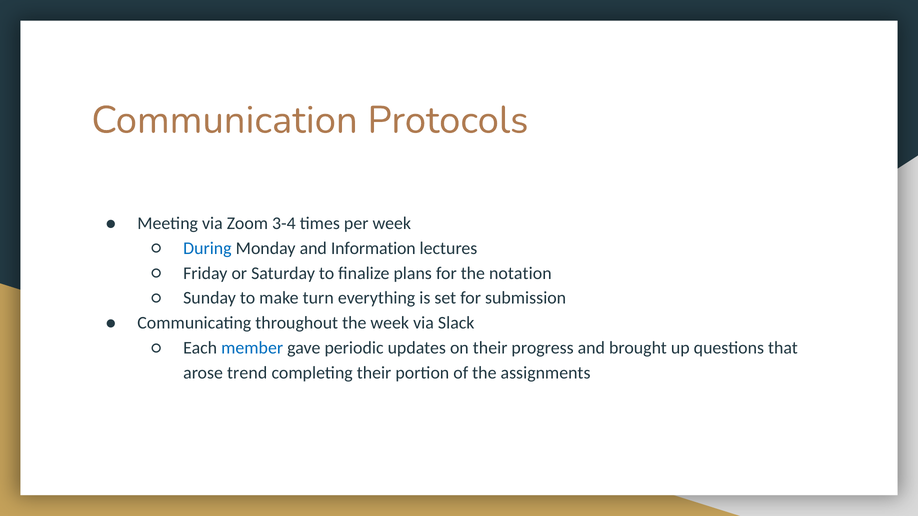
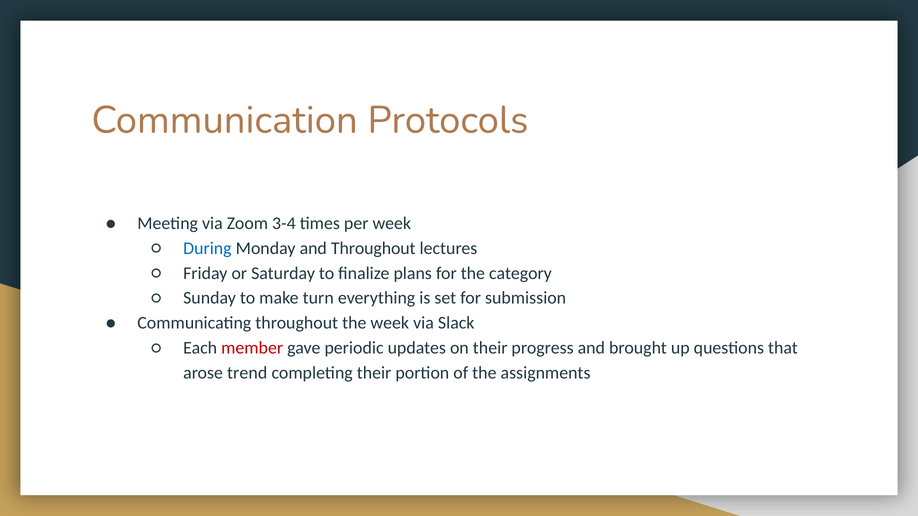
and Information: Information -> Throughout (373, 248)
notation: notation -> category (520, 273)
member colour: blue -> red (252, 348)
